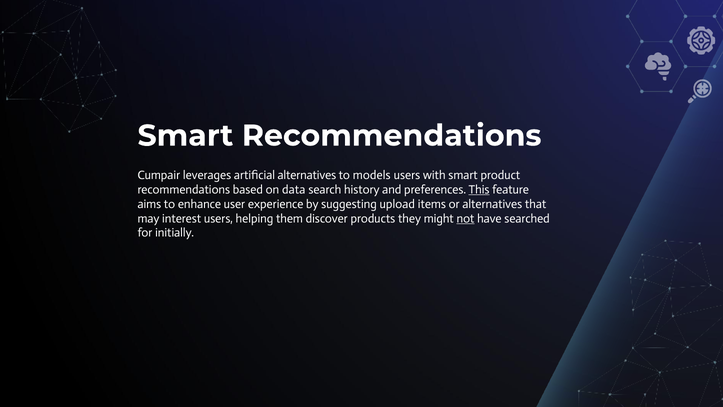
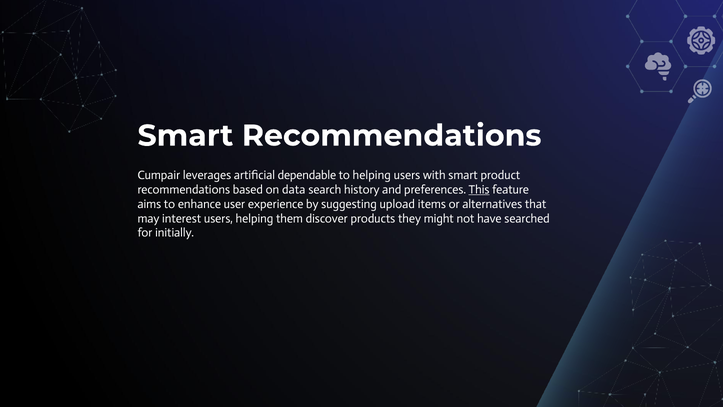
artificial alternatives: alternatives -> dependable (307, 175)
to models: models -> helping (372, 175)
not underline: present -> none (465, 218)
